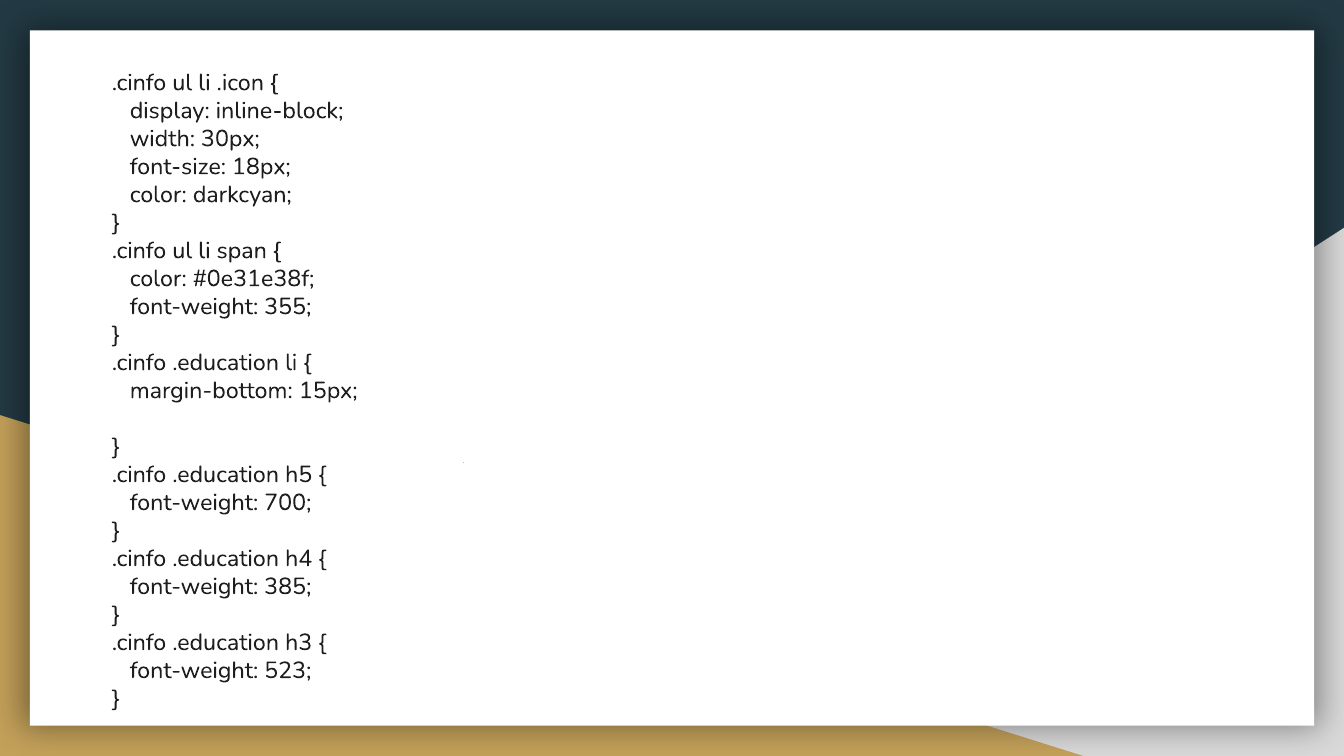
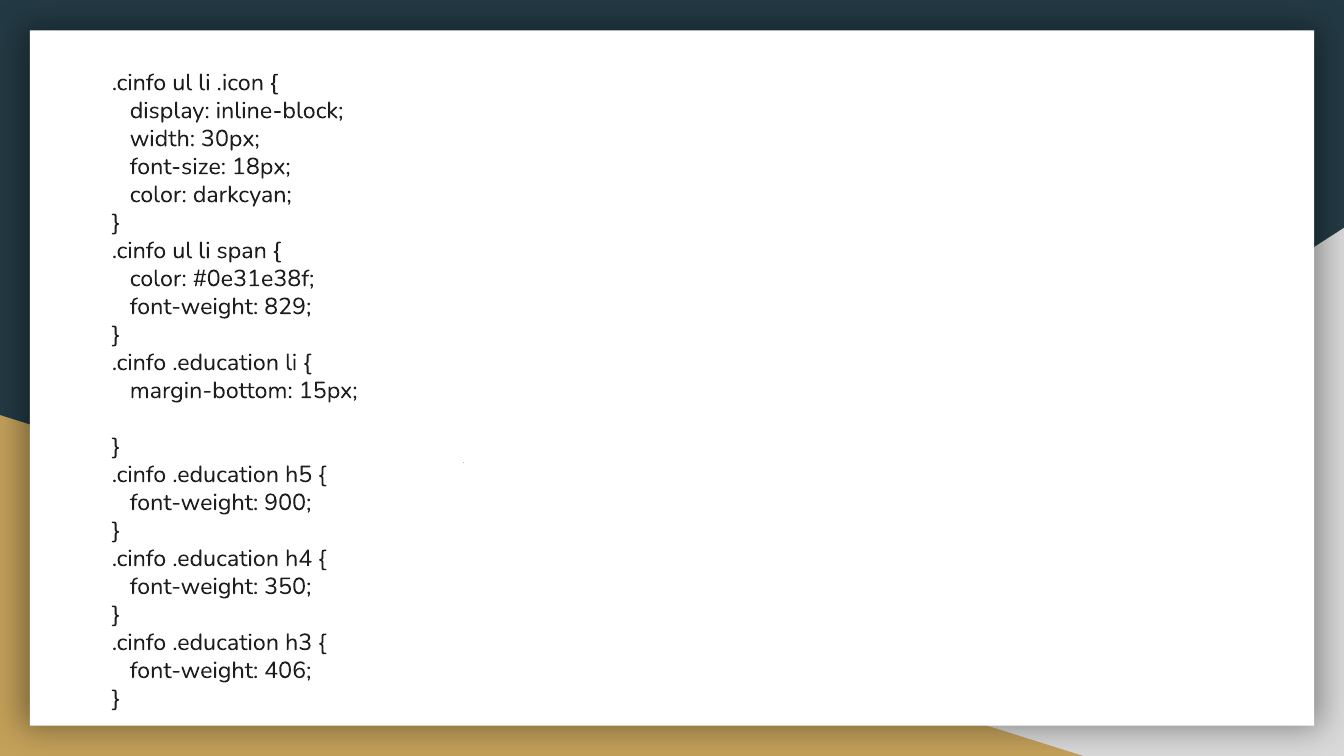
355: 355 -> 829 (288, 306)
700: 700 -> 900 (288, 502)
385: 385 -> 350 (288, 586)
523: 523 -> 406 (288, 670)
